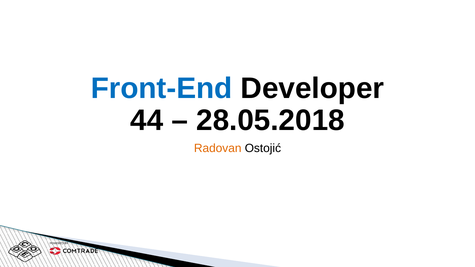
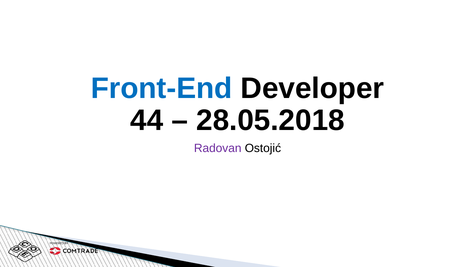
Radovan colour: orange -> purple (218, 148)
